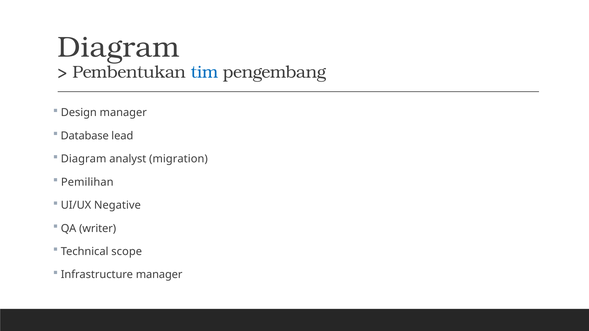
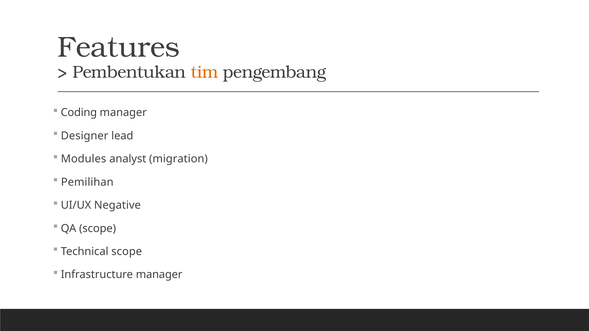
Diagram: Diagram -> Features (119, 47)
tim colour: blue -> orange (205, 72)
Design: Design -> Coding (79, 113)
Database: Database -> Designer (85, 136)
Diagram: Diagram -> Modules (84, 159)
QA writer: writer -> scope (98, 229)
